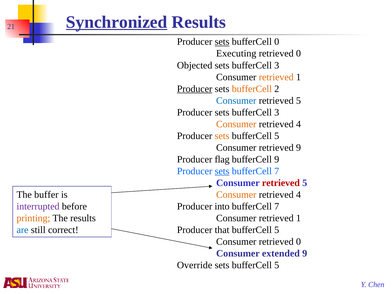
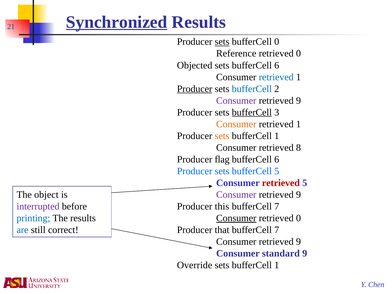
Executing: Executing -> Reference (236, 54)
3: 3 -> 6 (277, 65)
retrieved colour: orange -> blue (276, 77)
bufferCell colour: orange -> blue (252, 89)
Consumer colour: blue -> purple (236, 101)
5: 5 -> 9 (299, 101)
bufferCell underline: none -> present (252, 112)
4: 4 -> 1 (299, 124)
5: 5 -> 1 (277, 136)
retrieved 9: 9 -> 8 (299, 148)
9: 9 -> 6 (277, 159)
sets underline: present -> none (222, 171)
7: 7 -> 5 (277, 171)
Consumer colour: orange -> purple (236, 195)
4: 4 -> 9 (299, 195)
buffer: buffer -> object (46, 195)
into: into -> this (222, 206)
Consumer underline: none -> present (236, 218)
1: 1 -> 0 (299, 218)
printing colour: orange -> blue (33, 218)
5: 5 -> 7 (277, 230)
0: 0 -> 9 (299, 242)
extended: extended -> standard (281, 253)
5: 5 -> 1 (277, 265)
